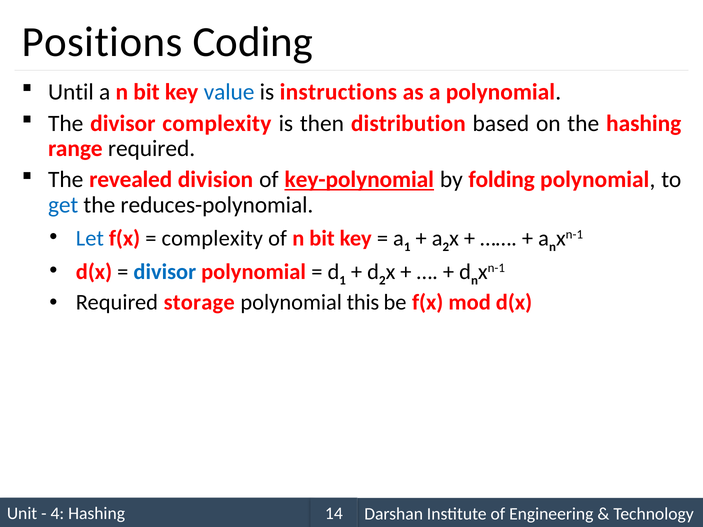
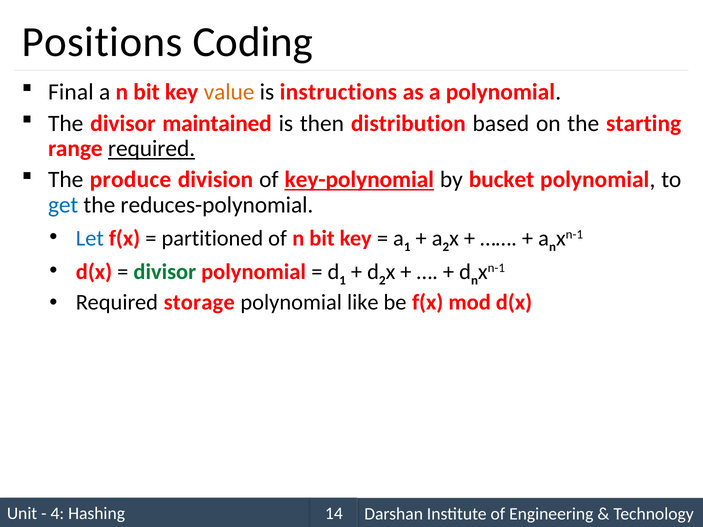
Until: Until -> Final (71, 92)
value colour: blue -> orange (229, 92)
divisor complexity: complexity -> maintained (217, 123)
the hashing: hashing -> starting (644, 123)
required underline: none -> present (152, 149)
revealed: revealed -> produce (130, 180)
folding: folding -> bucket (502, 180)
complexity: complexity -> partitioned (212, 238)
divisor colour: blue -> green (165, 272)
this: this -> like (363, 303)
